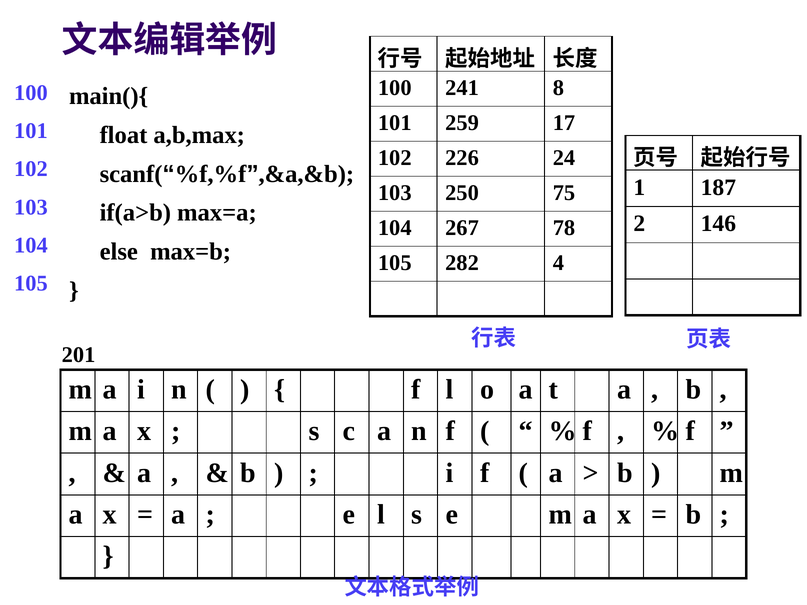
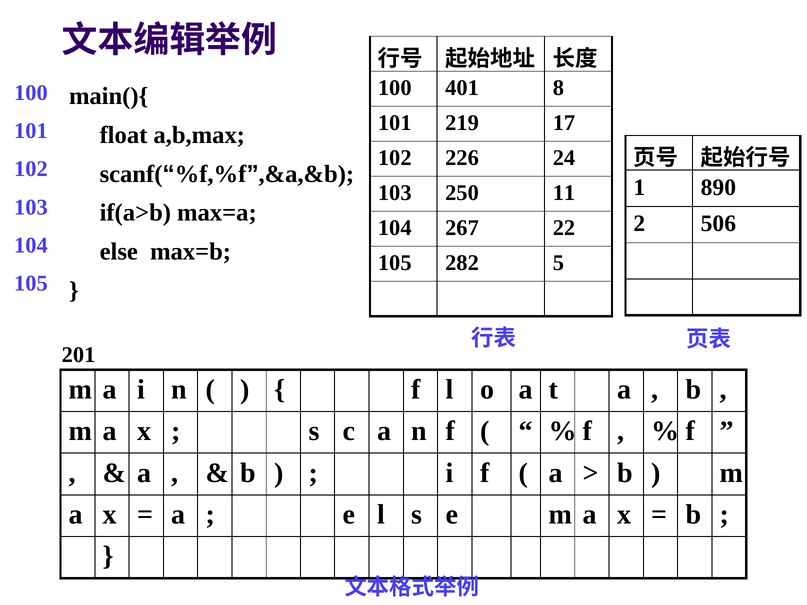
241: 241 -> 401 (462, 88)
259: 259 -> 219 (462, 123)
187: 187 -> 890 (718, 187)
75: 75 -> 11 (564, 193)
146: 146 -> 506 (718, 224)
78: 78 -> 22 (564, 228)
4: 4 -> 5 (558, 263)
